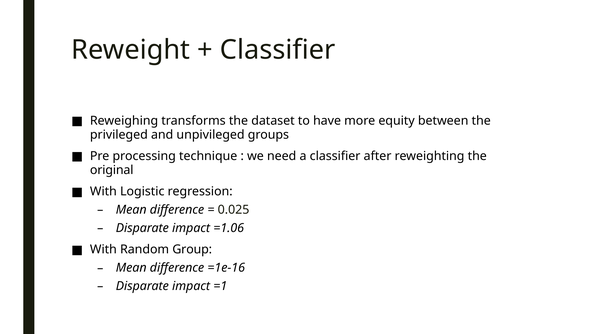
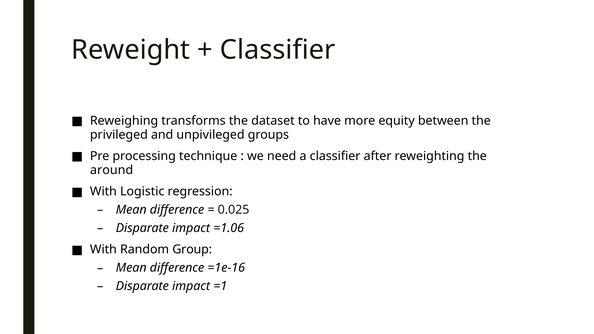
original: original -> around (112, 170)
